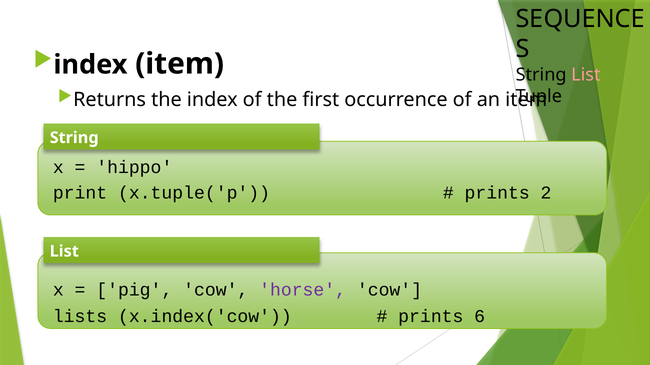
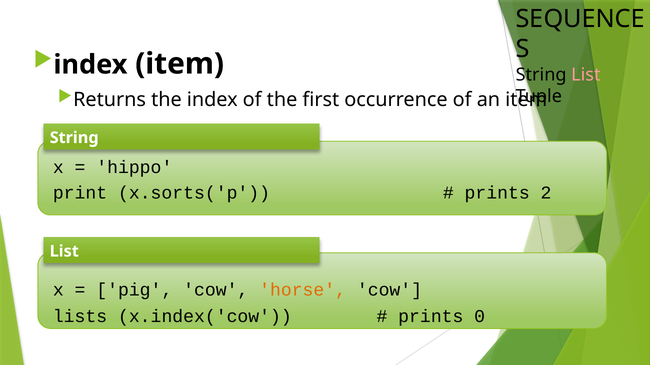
x.tuple('p: x.tuple('p -> x.sorts('p (194, 193)
horse colour: purple -> orange (303, 290)
6: 6 -> 0 (480, 317)
